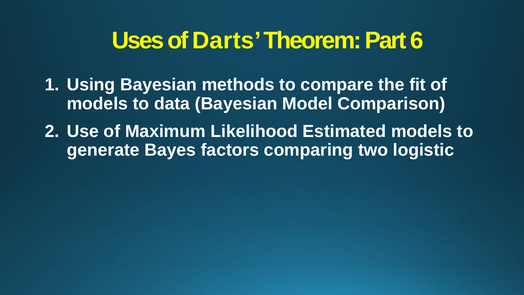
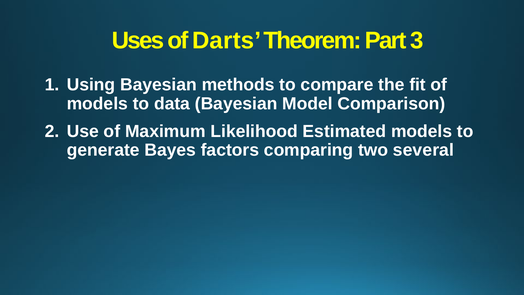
6: 6 -> 3 (417, 41)
logistic: logistic -> several (423, 150)
